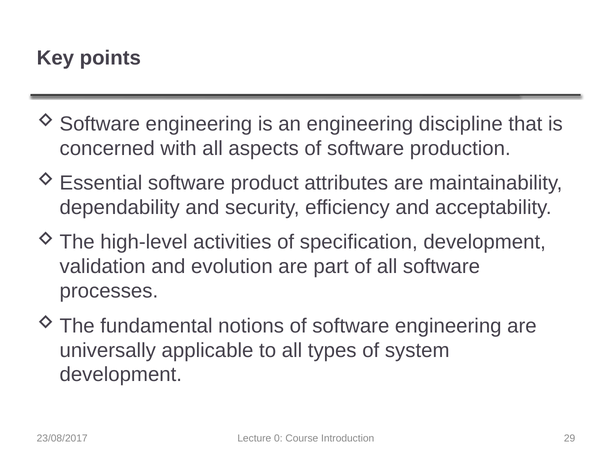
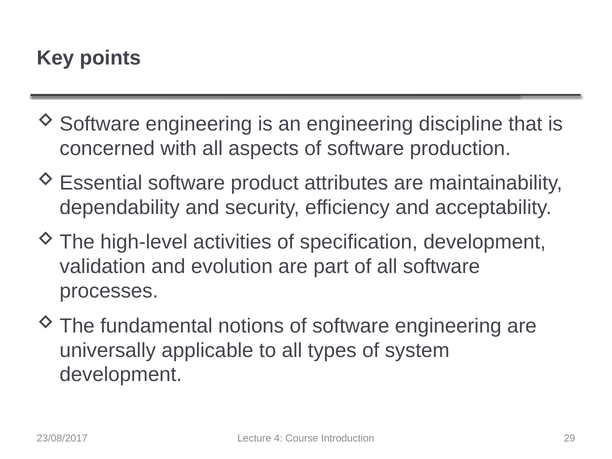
0: 0 -> 4 (278, 438)
